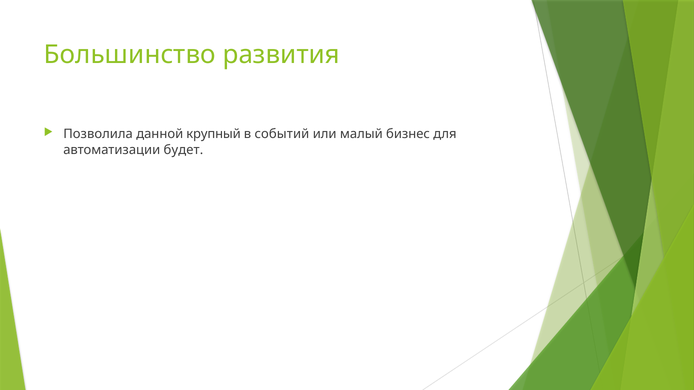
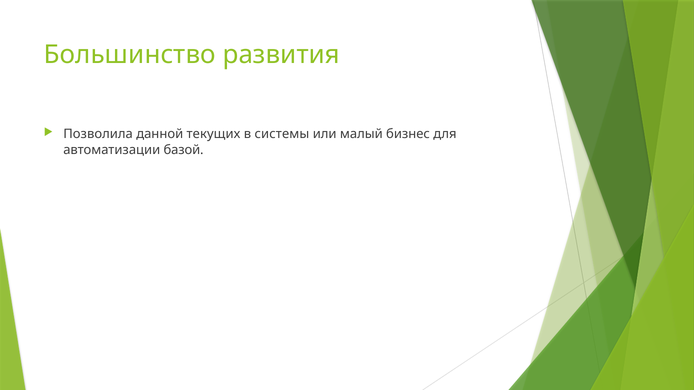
крупный: крупный -> текущих (213, 134)
событий: событий -> системы (282, 134)
будет: будет -> базой (184, 150)
